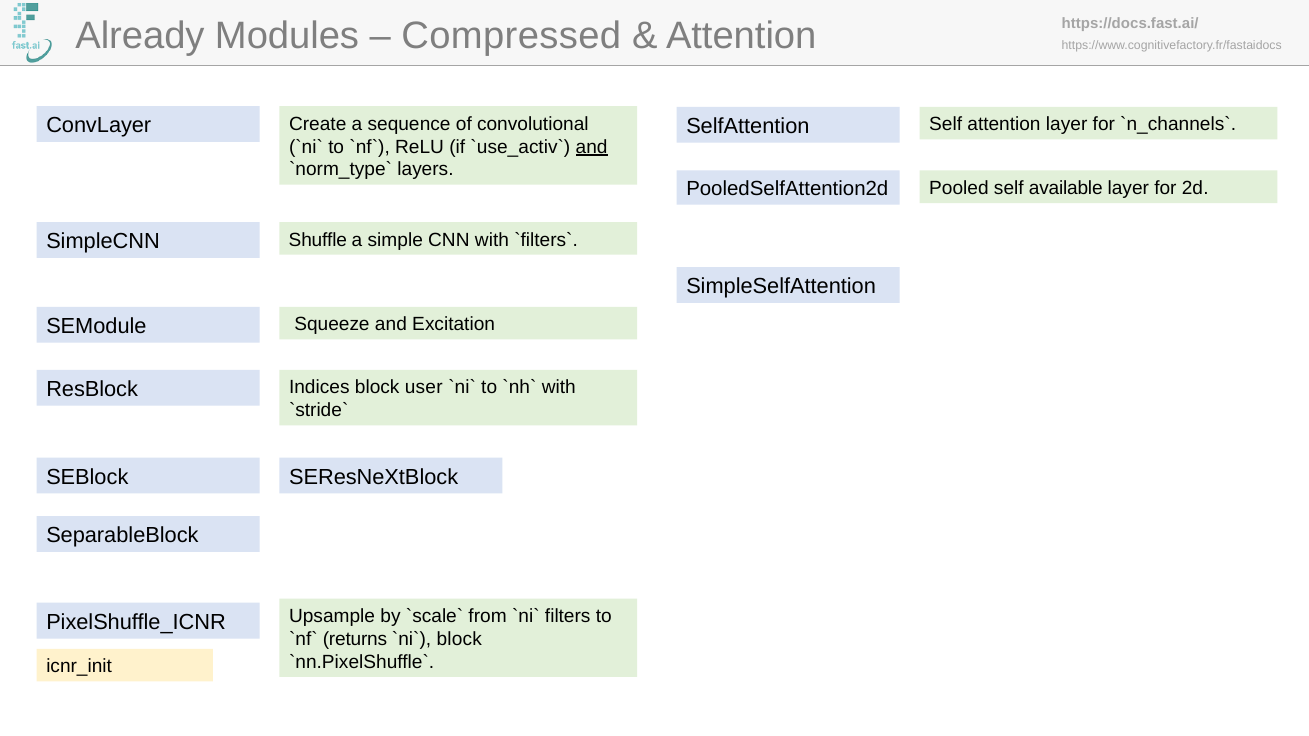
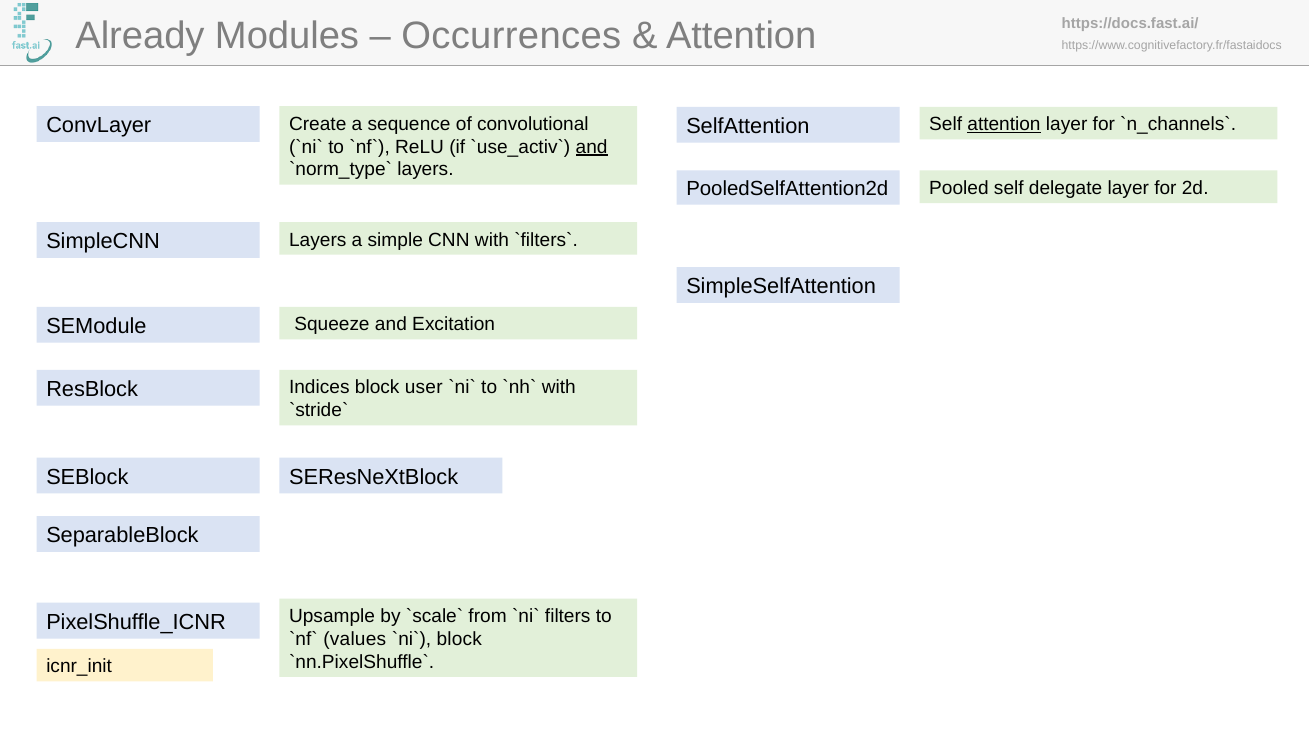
Compressed: Compressed -> Occurrences (511, 36)
attention underline: none -> present (1004, 124)
available: available -> delegate (1066, 188)
SimpleCNN Shuffle: Shuffle -> Layers (318, 240)
returns: returns -> values (355, 639)
